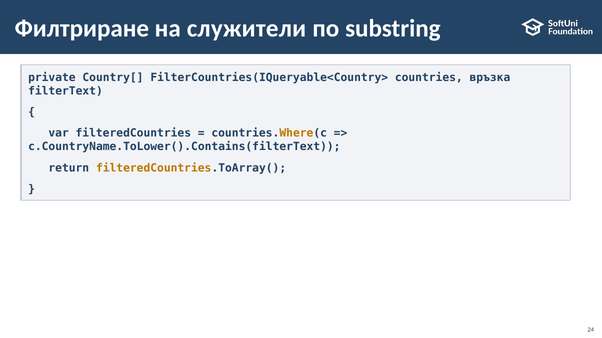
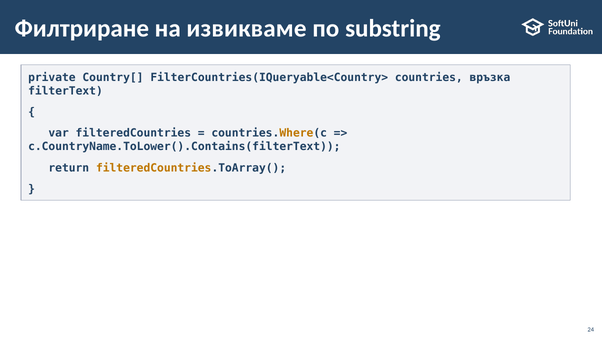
служители: служители -> извикваме (246, 29)
